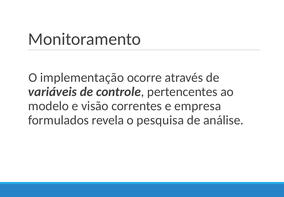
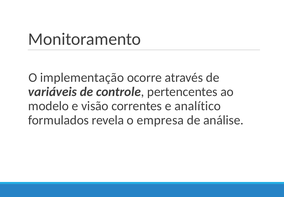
empresa: empresa -> analítico (198, 106)
pesquisa: pesquisa -> empresa (160, 120)
